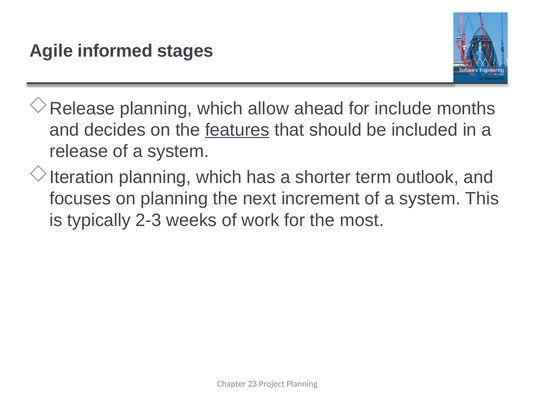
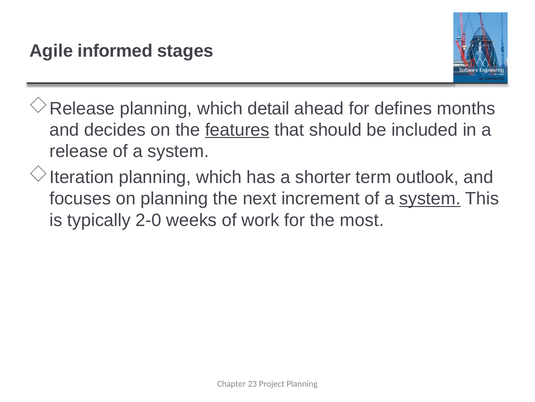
allow: allow -> detail (269, 108)
include: include -> defines (403, 108)
system underline: none -> present (430, 198)
2-3: 2-3 -> 2-0 (148, 220)
